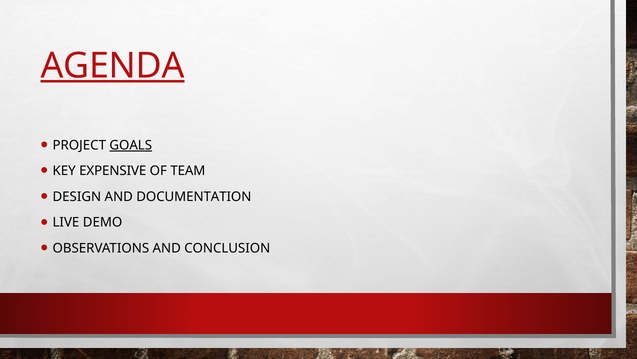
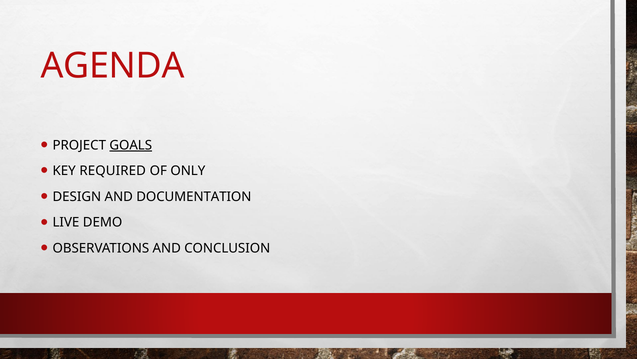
AGENDA underline: present -> none (113, 66)
EXPENSIVE: EXPENSIVE -> REQUIRED (113, 171)
TEAM: TEAM -> ONLY (188, 171)
